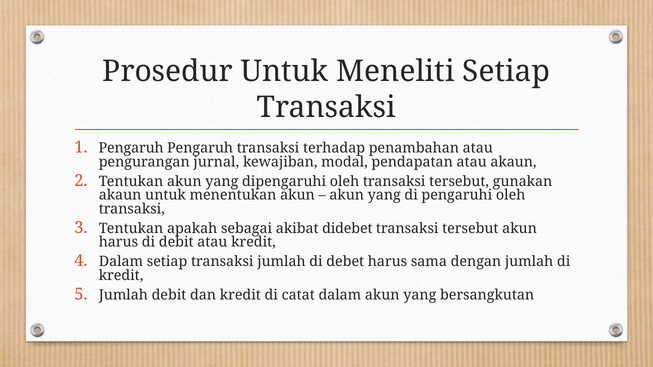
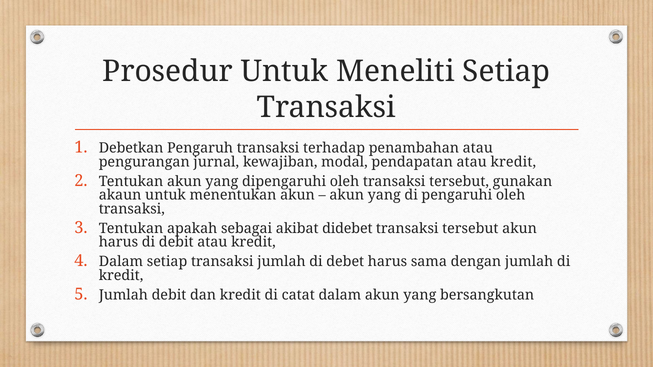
Pengaruh: Pengaruh -> Debetkan (131, 148)
pendapatan atau akaun: akaun -> kredit (513, 162)
